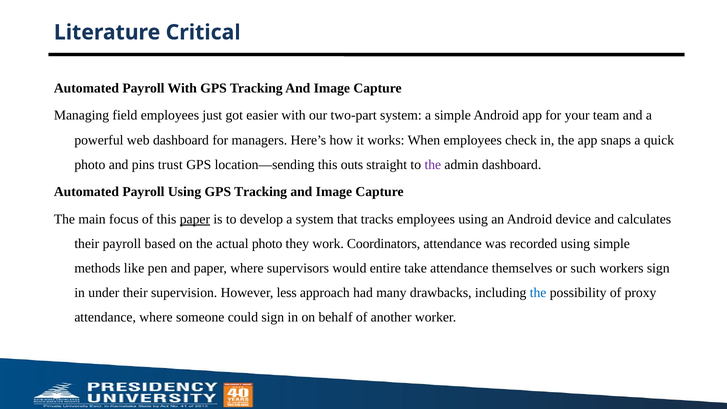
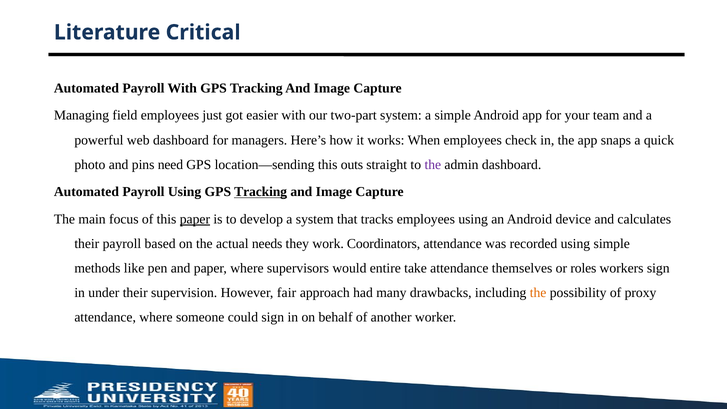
trust: trust -> need (170, 165)
Tracking underline: none -> present (261, 192)
actual photo: photo -> needs (267, 244)
such: such -> roles (583, 268)
less: less -> fair (287, 293)
the colour: blue -> orange (538, 293)
